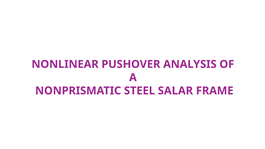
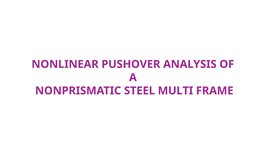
SALAR: SALAR -> MULTI (175, 91)
